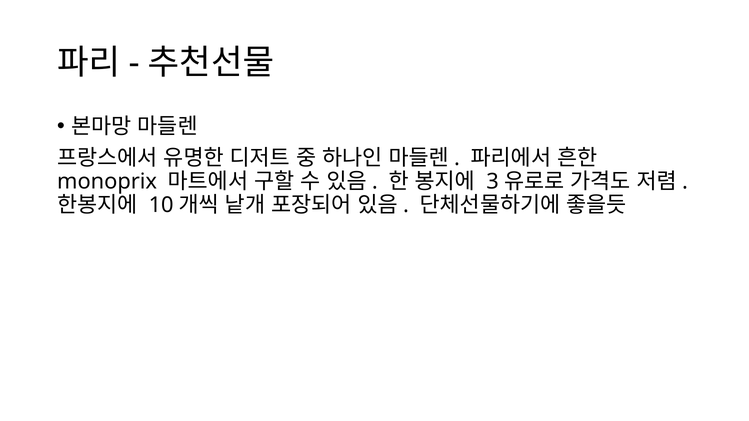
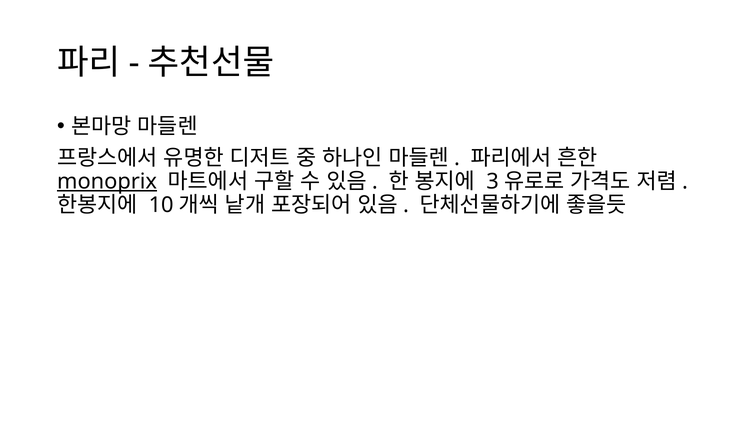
monoprix underline: none -> present (107, 182)
